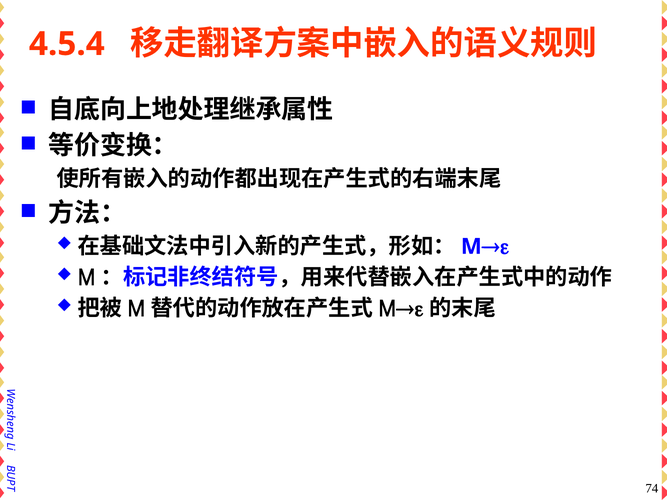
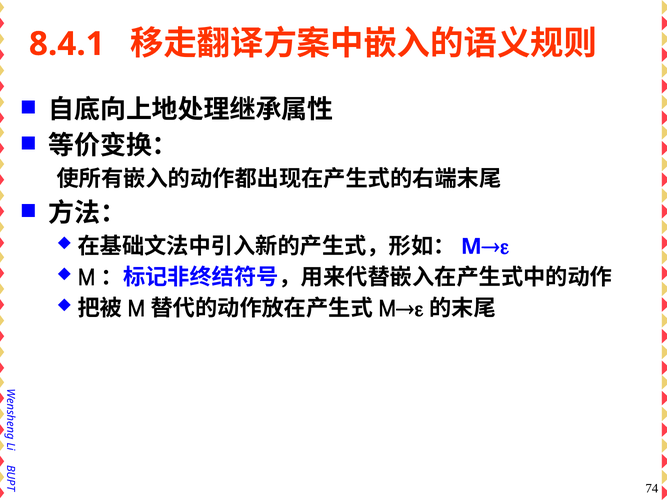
4.5.4: 4.5.4 -> 8.4.1 (67, 44)
